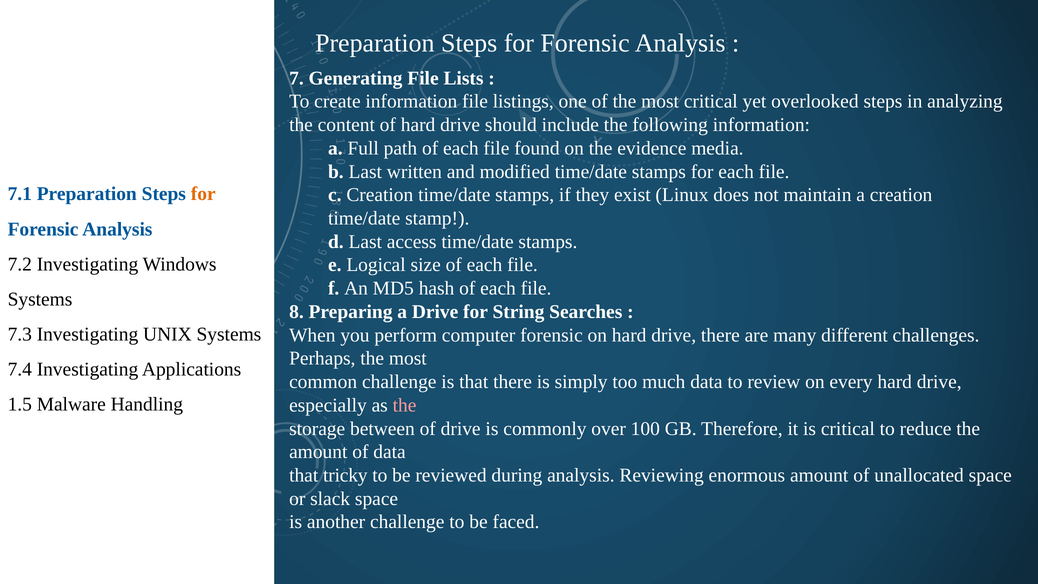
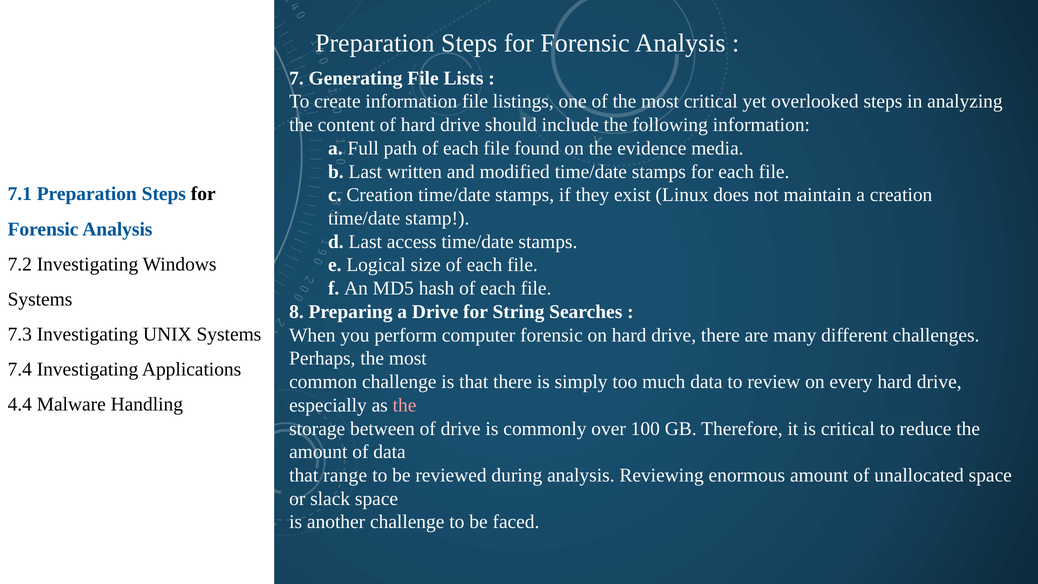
for colour: orange -> black (203, 194)
1.5: 1.5 -> 4.4 (20, 404)
tricky: tricky -> range (345, 475)
